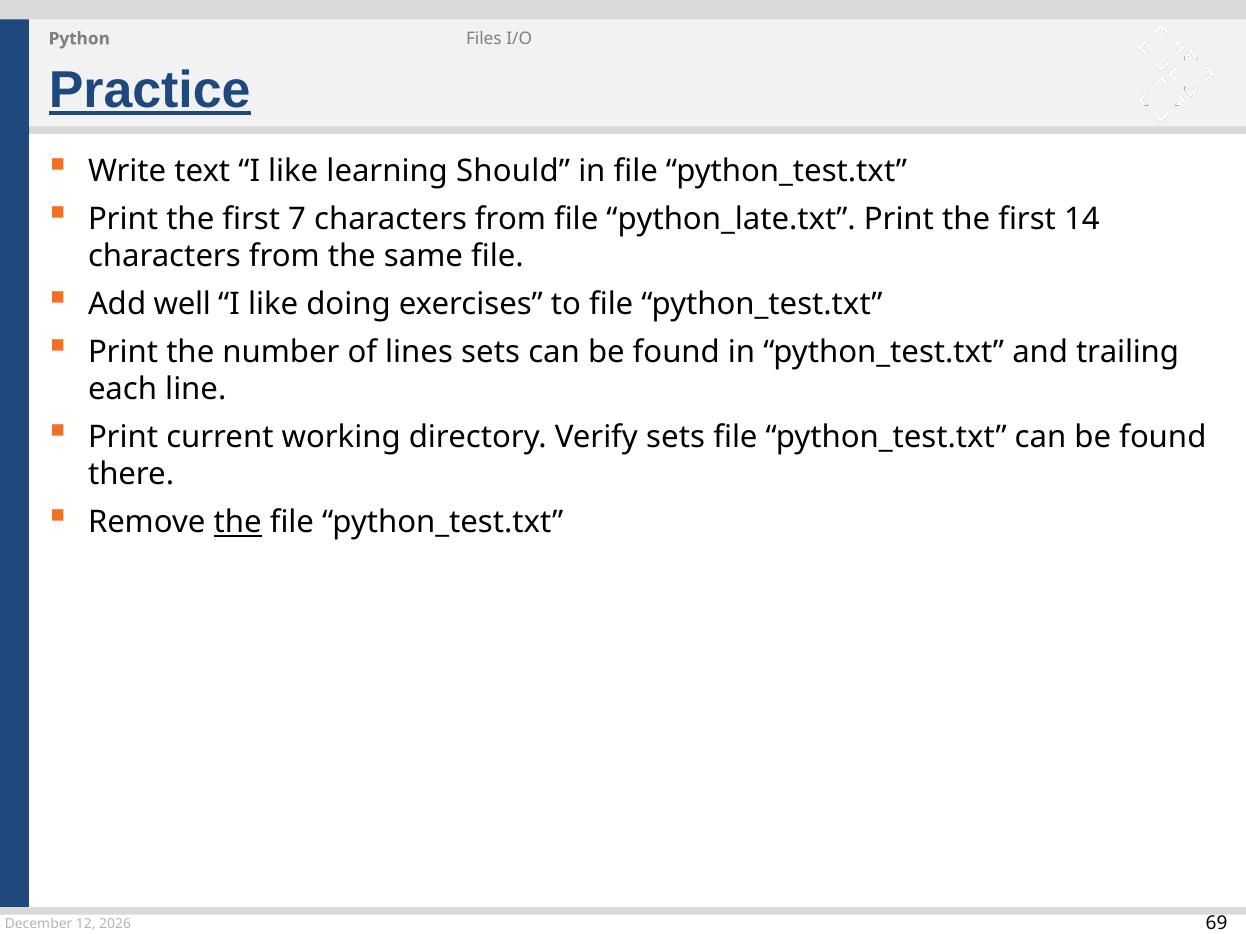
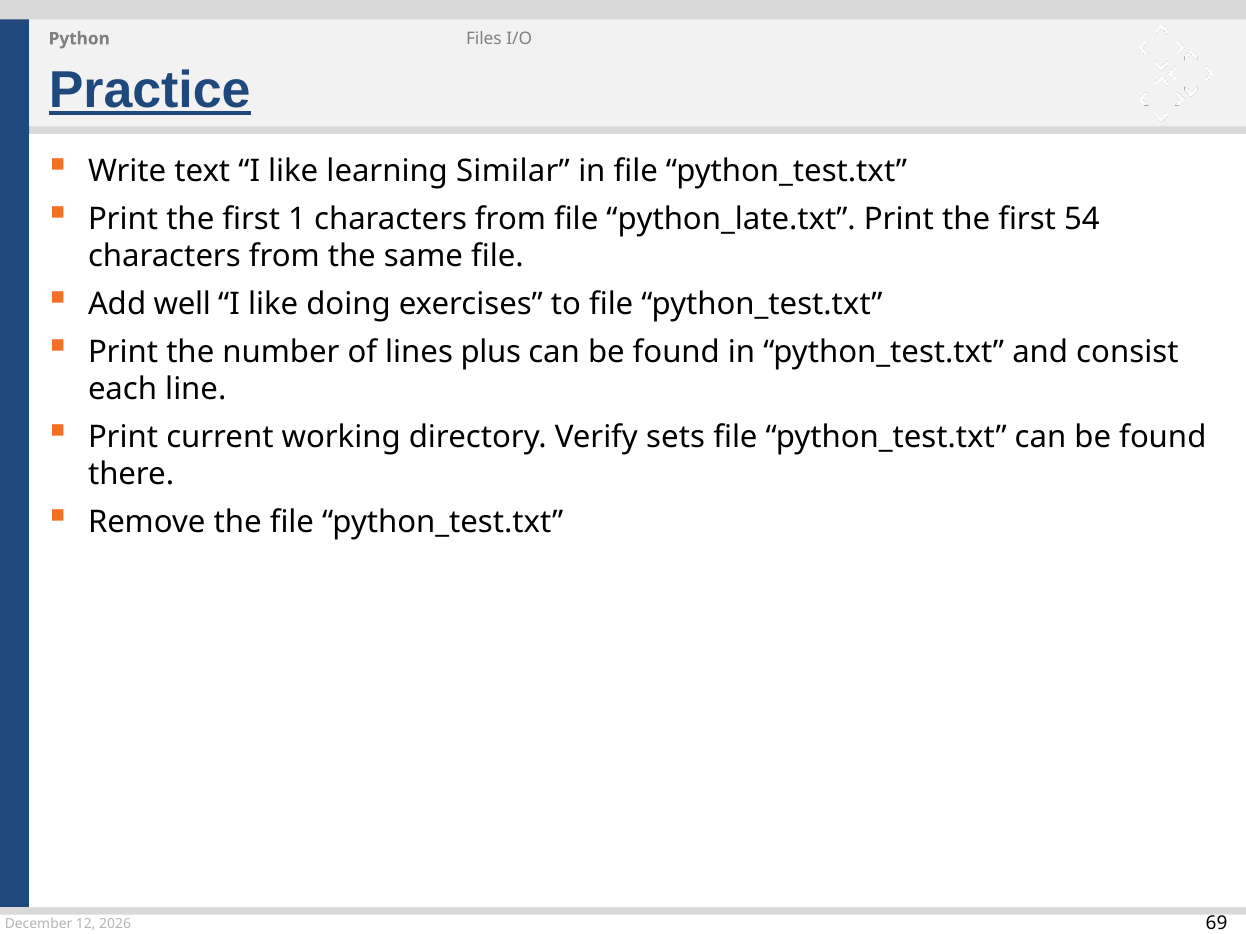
Should: Should -> Similar (513, 171)
7: 7 -> 1 (297, 219)
14: 14 -> 54 (1082, 219)
lines sets: sets -> plus (491, 352)
trailing: trailing -> consist (1127, 352)
the underline: present -> none (238, 522)
